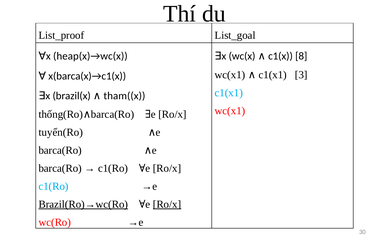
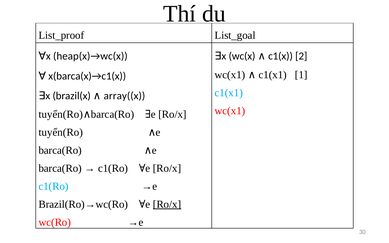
8: 8 -> 2 (301, 56)
3: 3 -> 1 (301, 75)
tham((x: tham((x -> array((x (124, 96)
thống(Ro: thống(Ro -> tuyển(Ro (61, 114)
Brazil(Ro)→wc(Ro underline: present -> none (83, 204)
